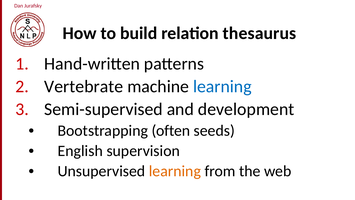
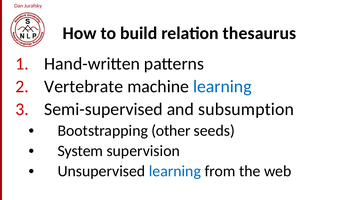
development: development -> subsumption (246, 109)
often: often -> other (171, 131)
English: English -> System (80, 151)
learning colour: orange -> blue (175, 171)
